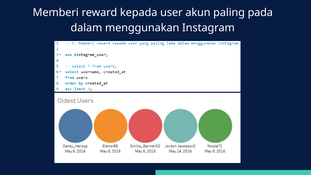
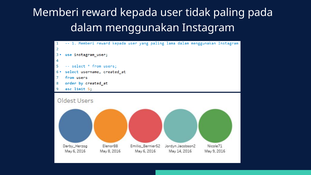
akun: akun -> tidak (198, 13)
